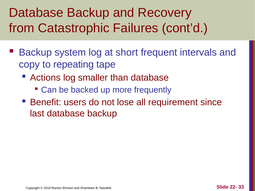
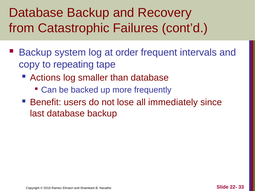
short: short -> order (127, 53)
requirement: requirement -> immediately (173, 102)
